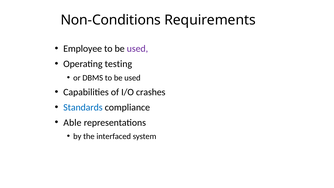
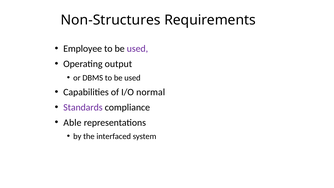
Non-Conditions: Non-Conditions -> Non-Structures (111, 20)
testing: testing -> output (118, 64)
crashes: crashes -> normal (151, 92)
Standards colour: blue -> purple (83, 107)
